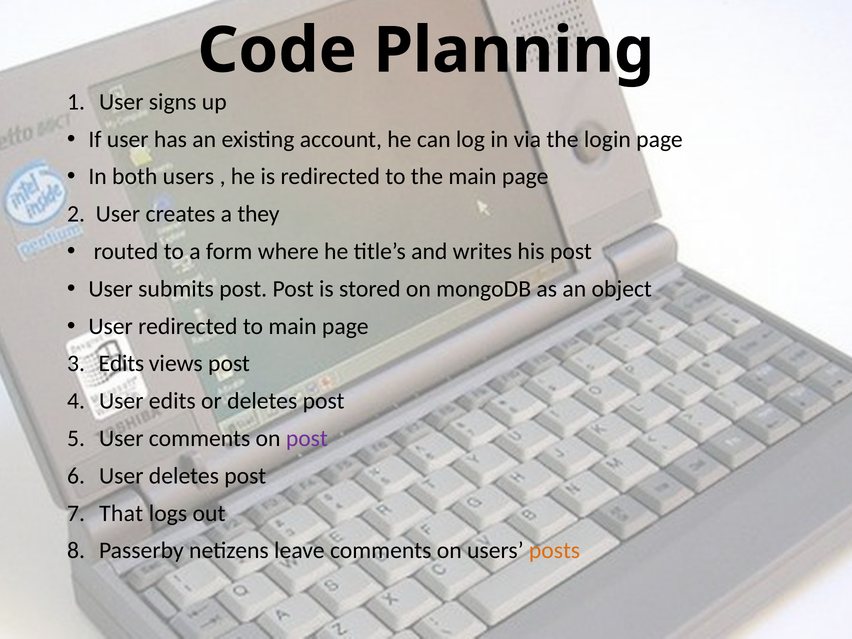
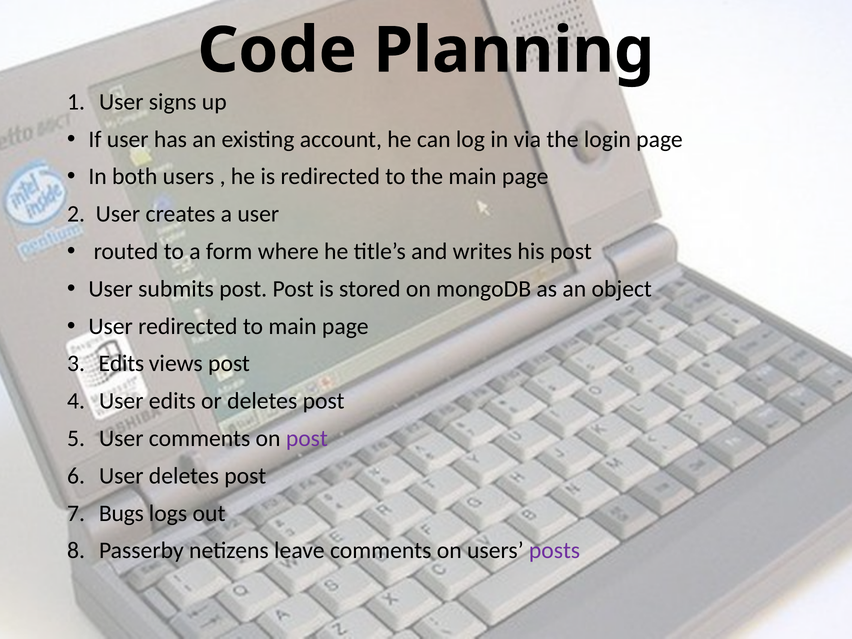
a they: they -> user (258, 214)
That: That -> Bugs (121, 513)
posts colour: orange -> purple (555, 551)
